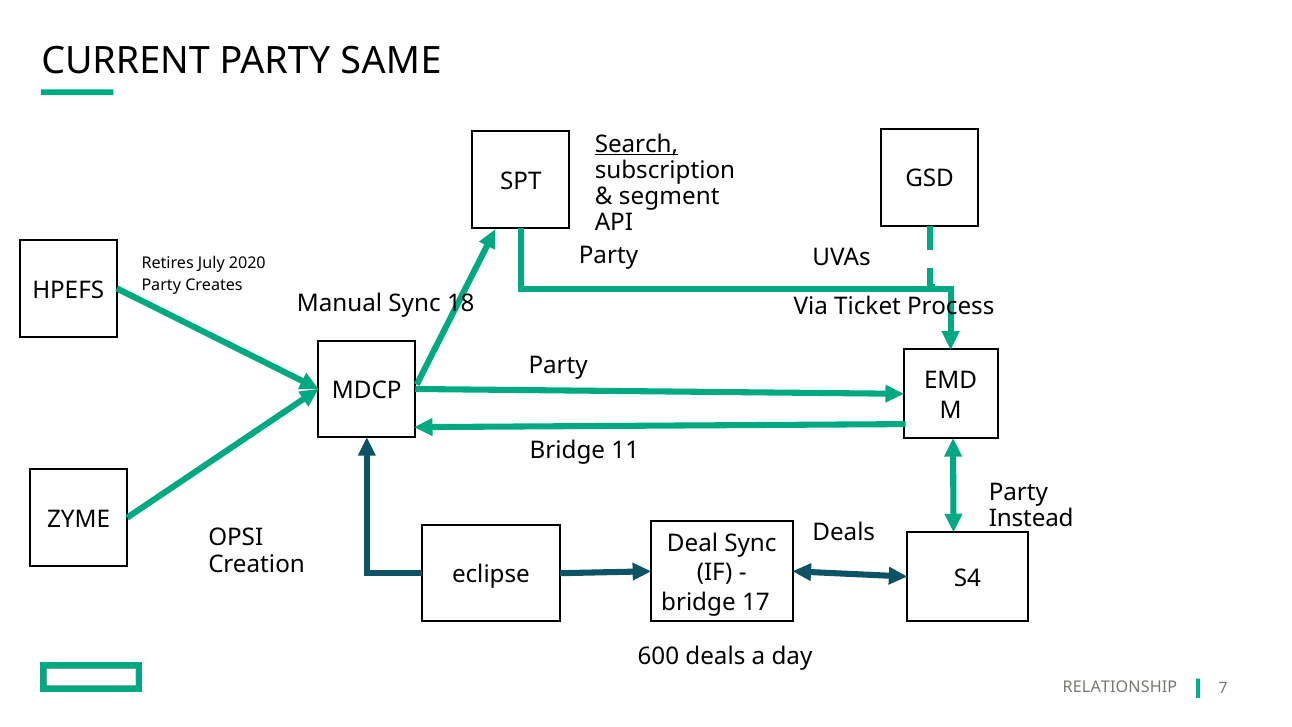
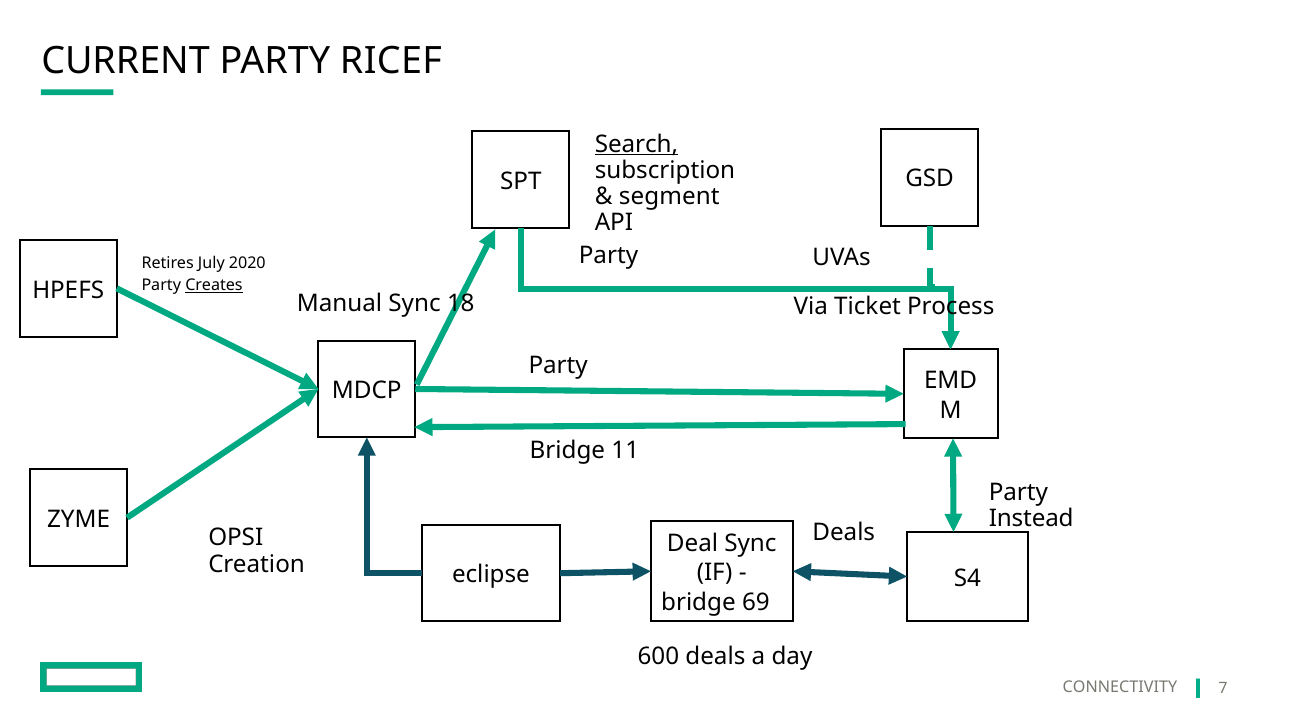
SAME: SAME -> RICEF (391, 61)
Creates underline: none -> present (214, 285)
17: 17 -> 69 (756, 602)
RELATIONSHIP: RELATIONSHIP -> CONNECTIVITY (1120, 687)
